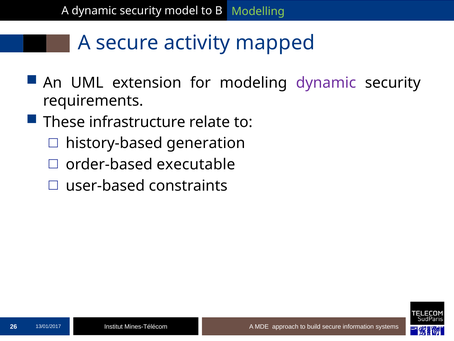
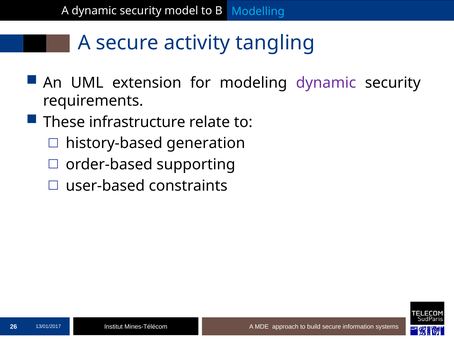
Modelling colour: light green -> light blue (258, 11)
mapped: mapped -> tangling (275, 43)
executable: executable -> supporting (196, 164)
